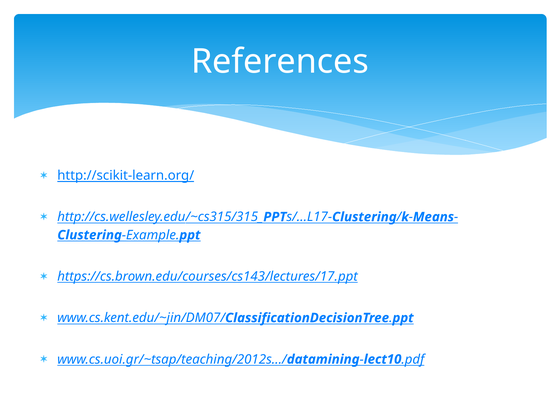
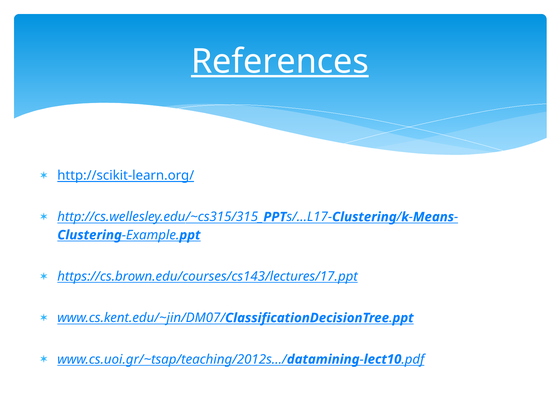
References underline: none -> present (280, 61)
